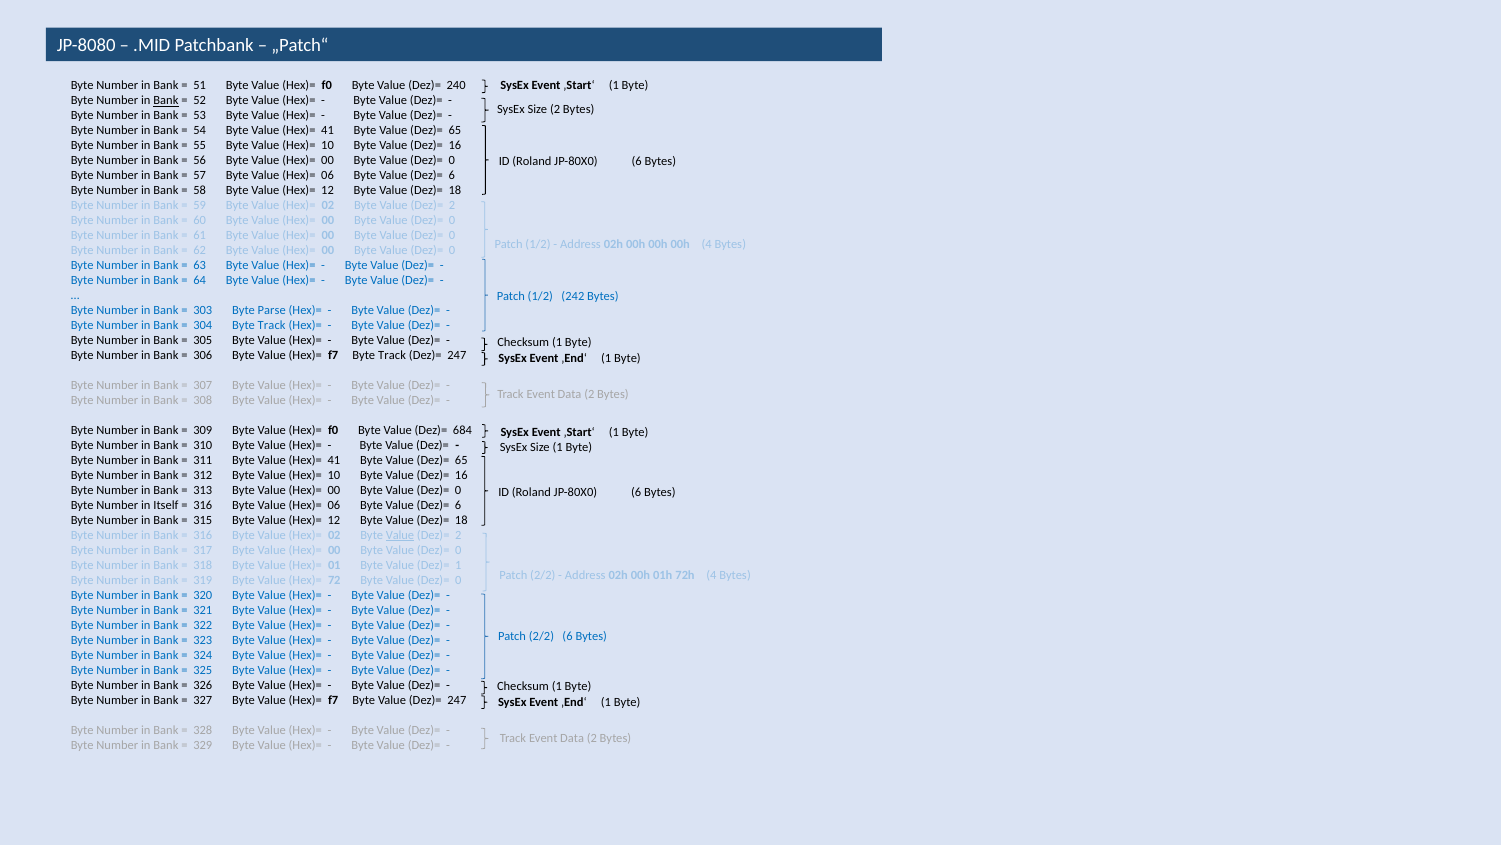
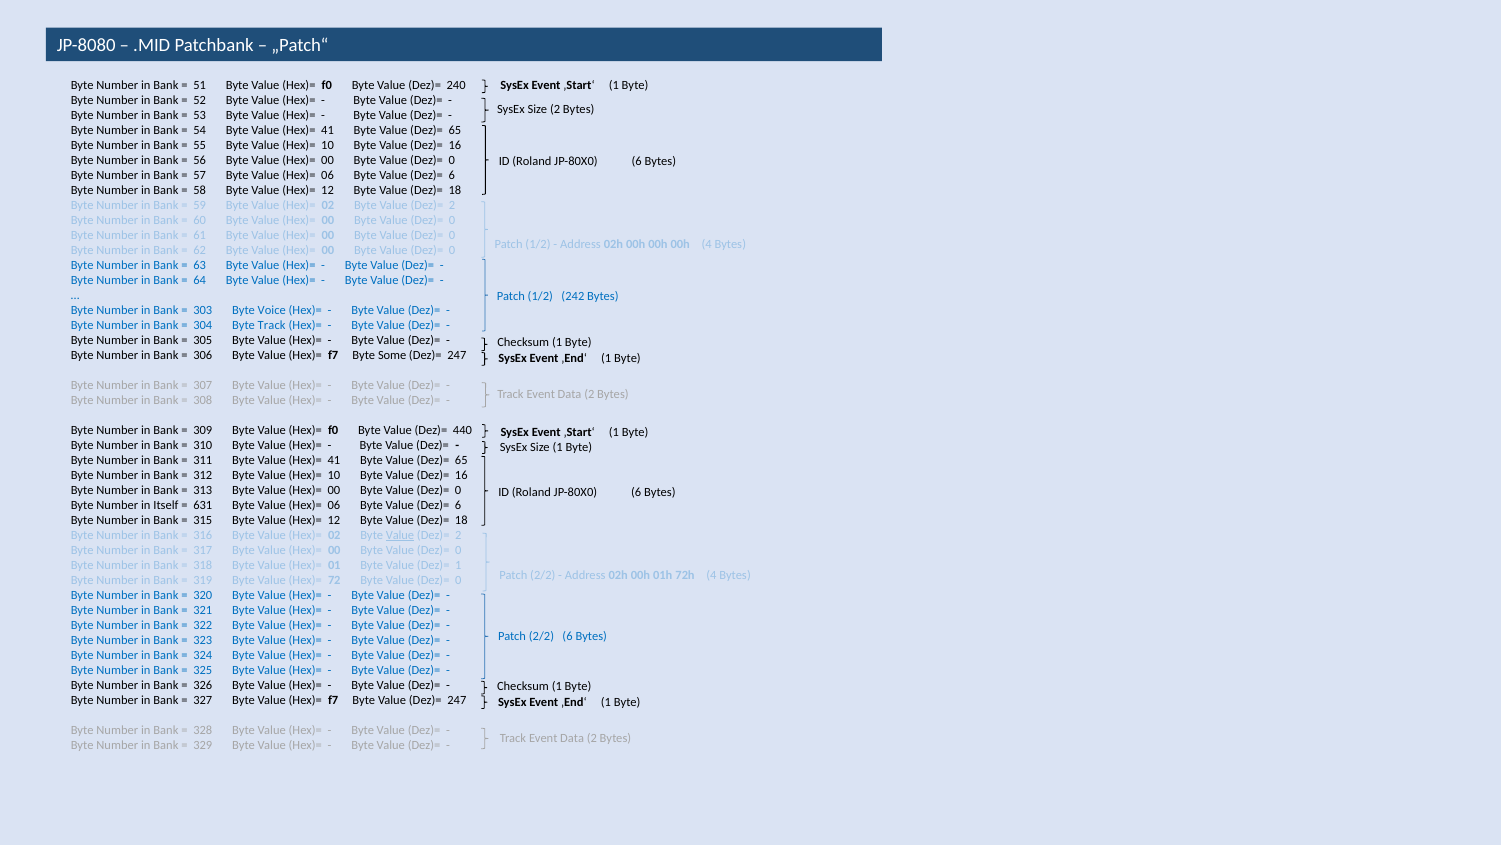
Bank underline: present -> none (166, 100)
Parse: Parse -> Voice (272, 310)
f7 Byte Track: Track -> Some (392, 355)
684: 684 -> 440 (462, 430)
316: 316 -> 631 (203, 505)
